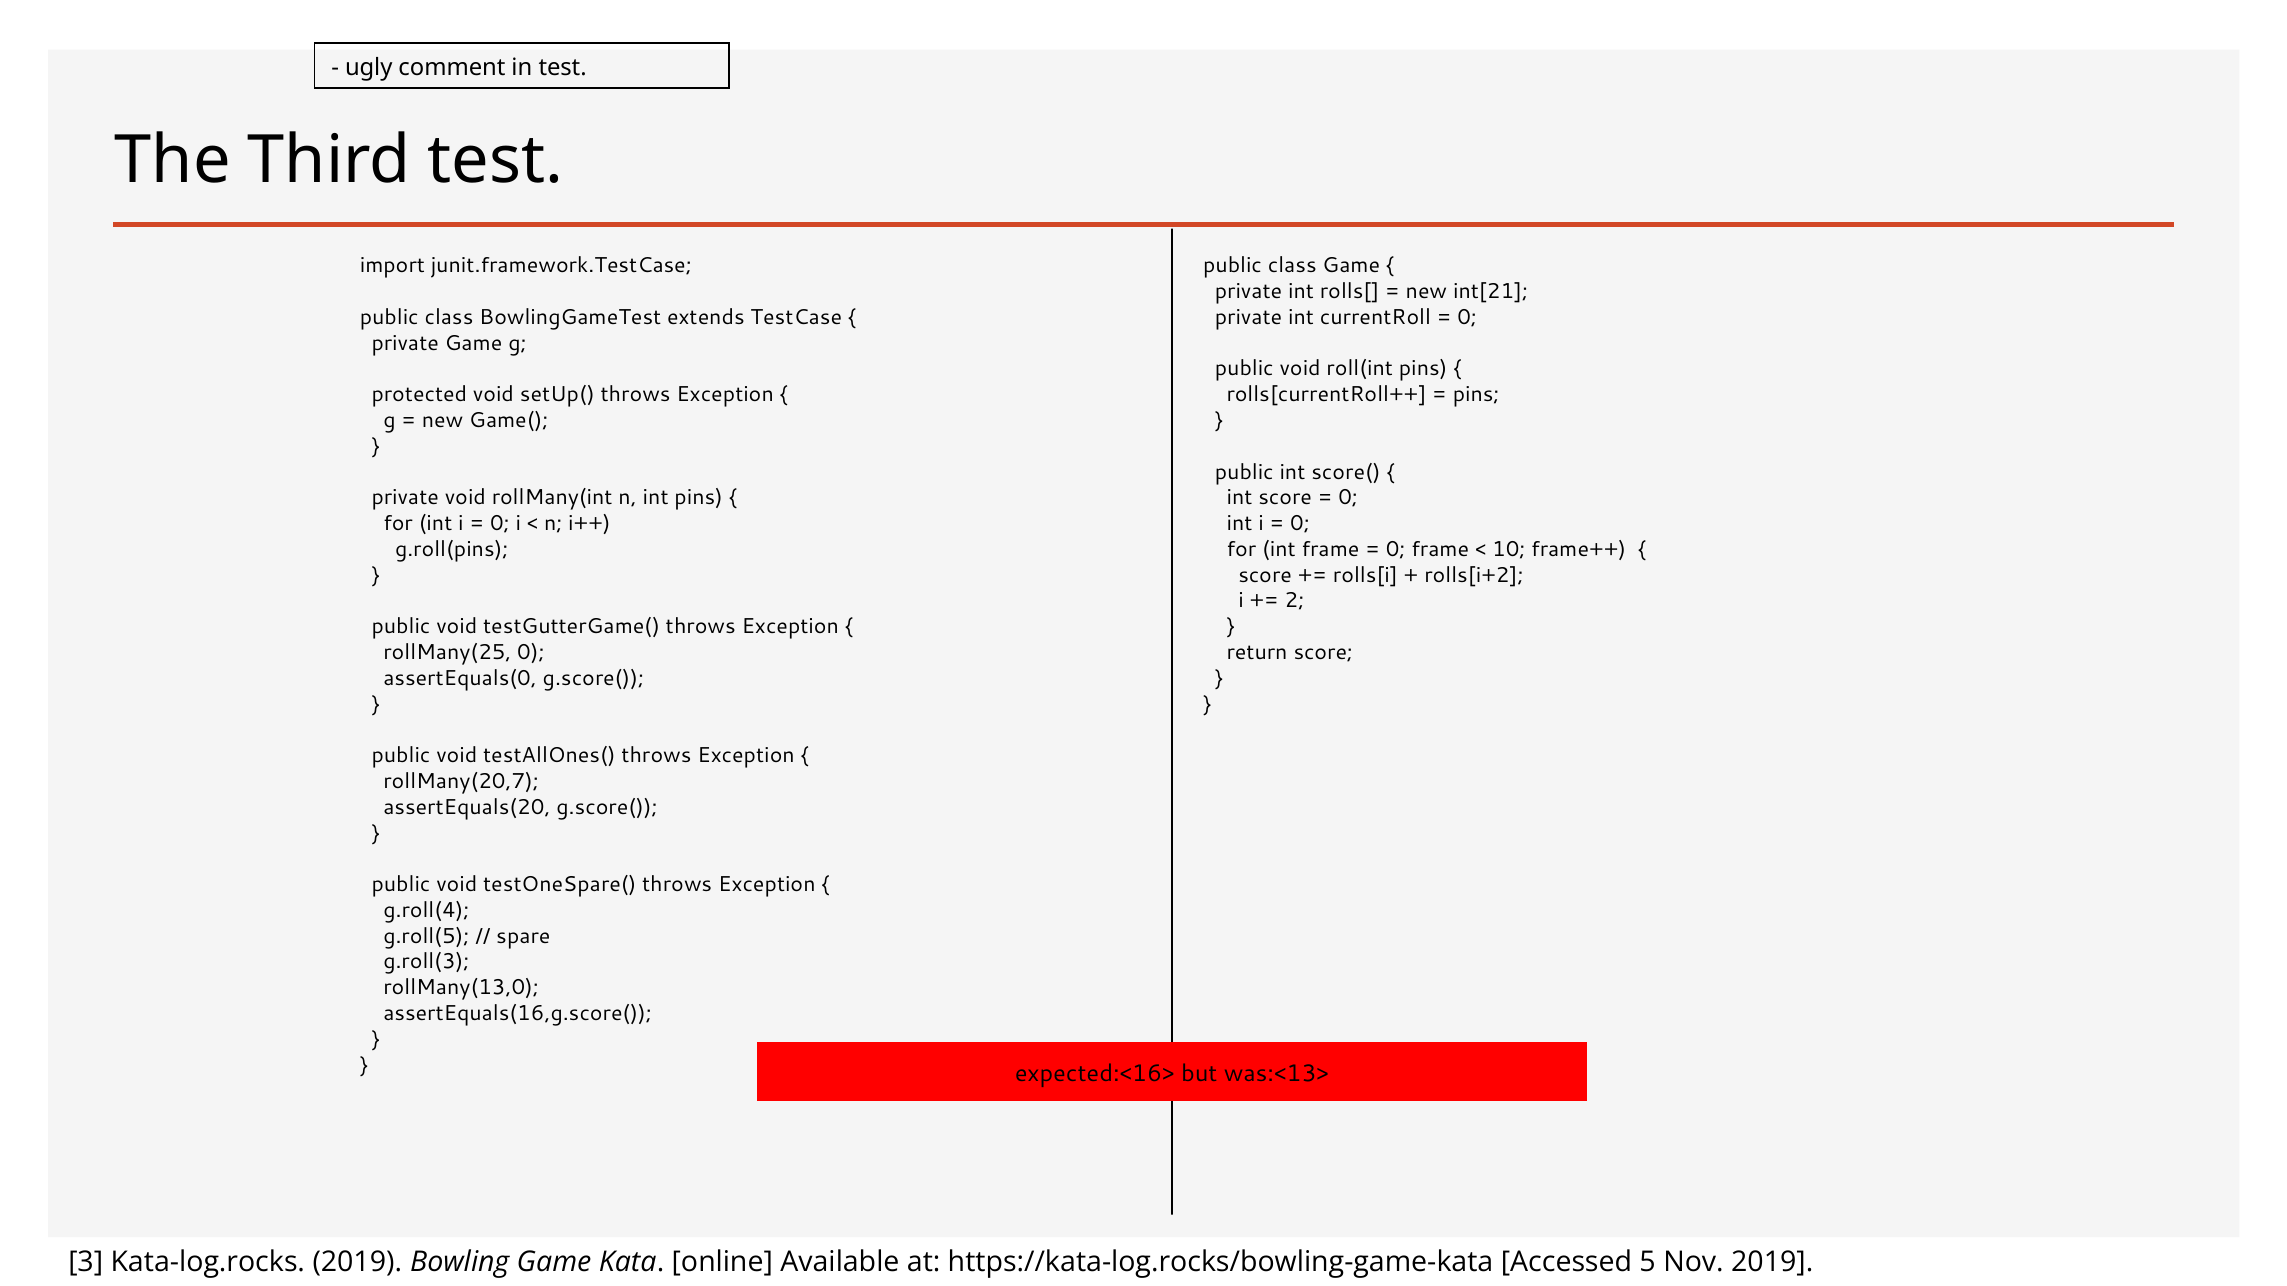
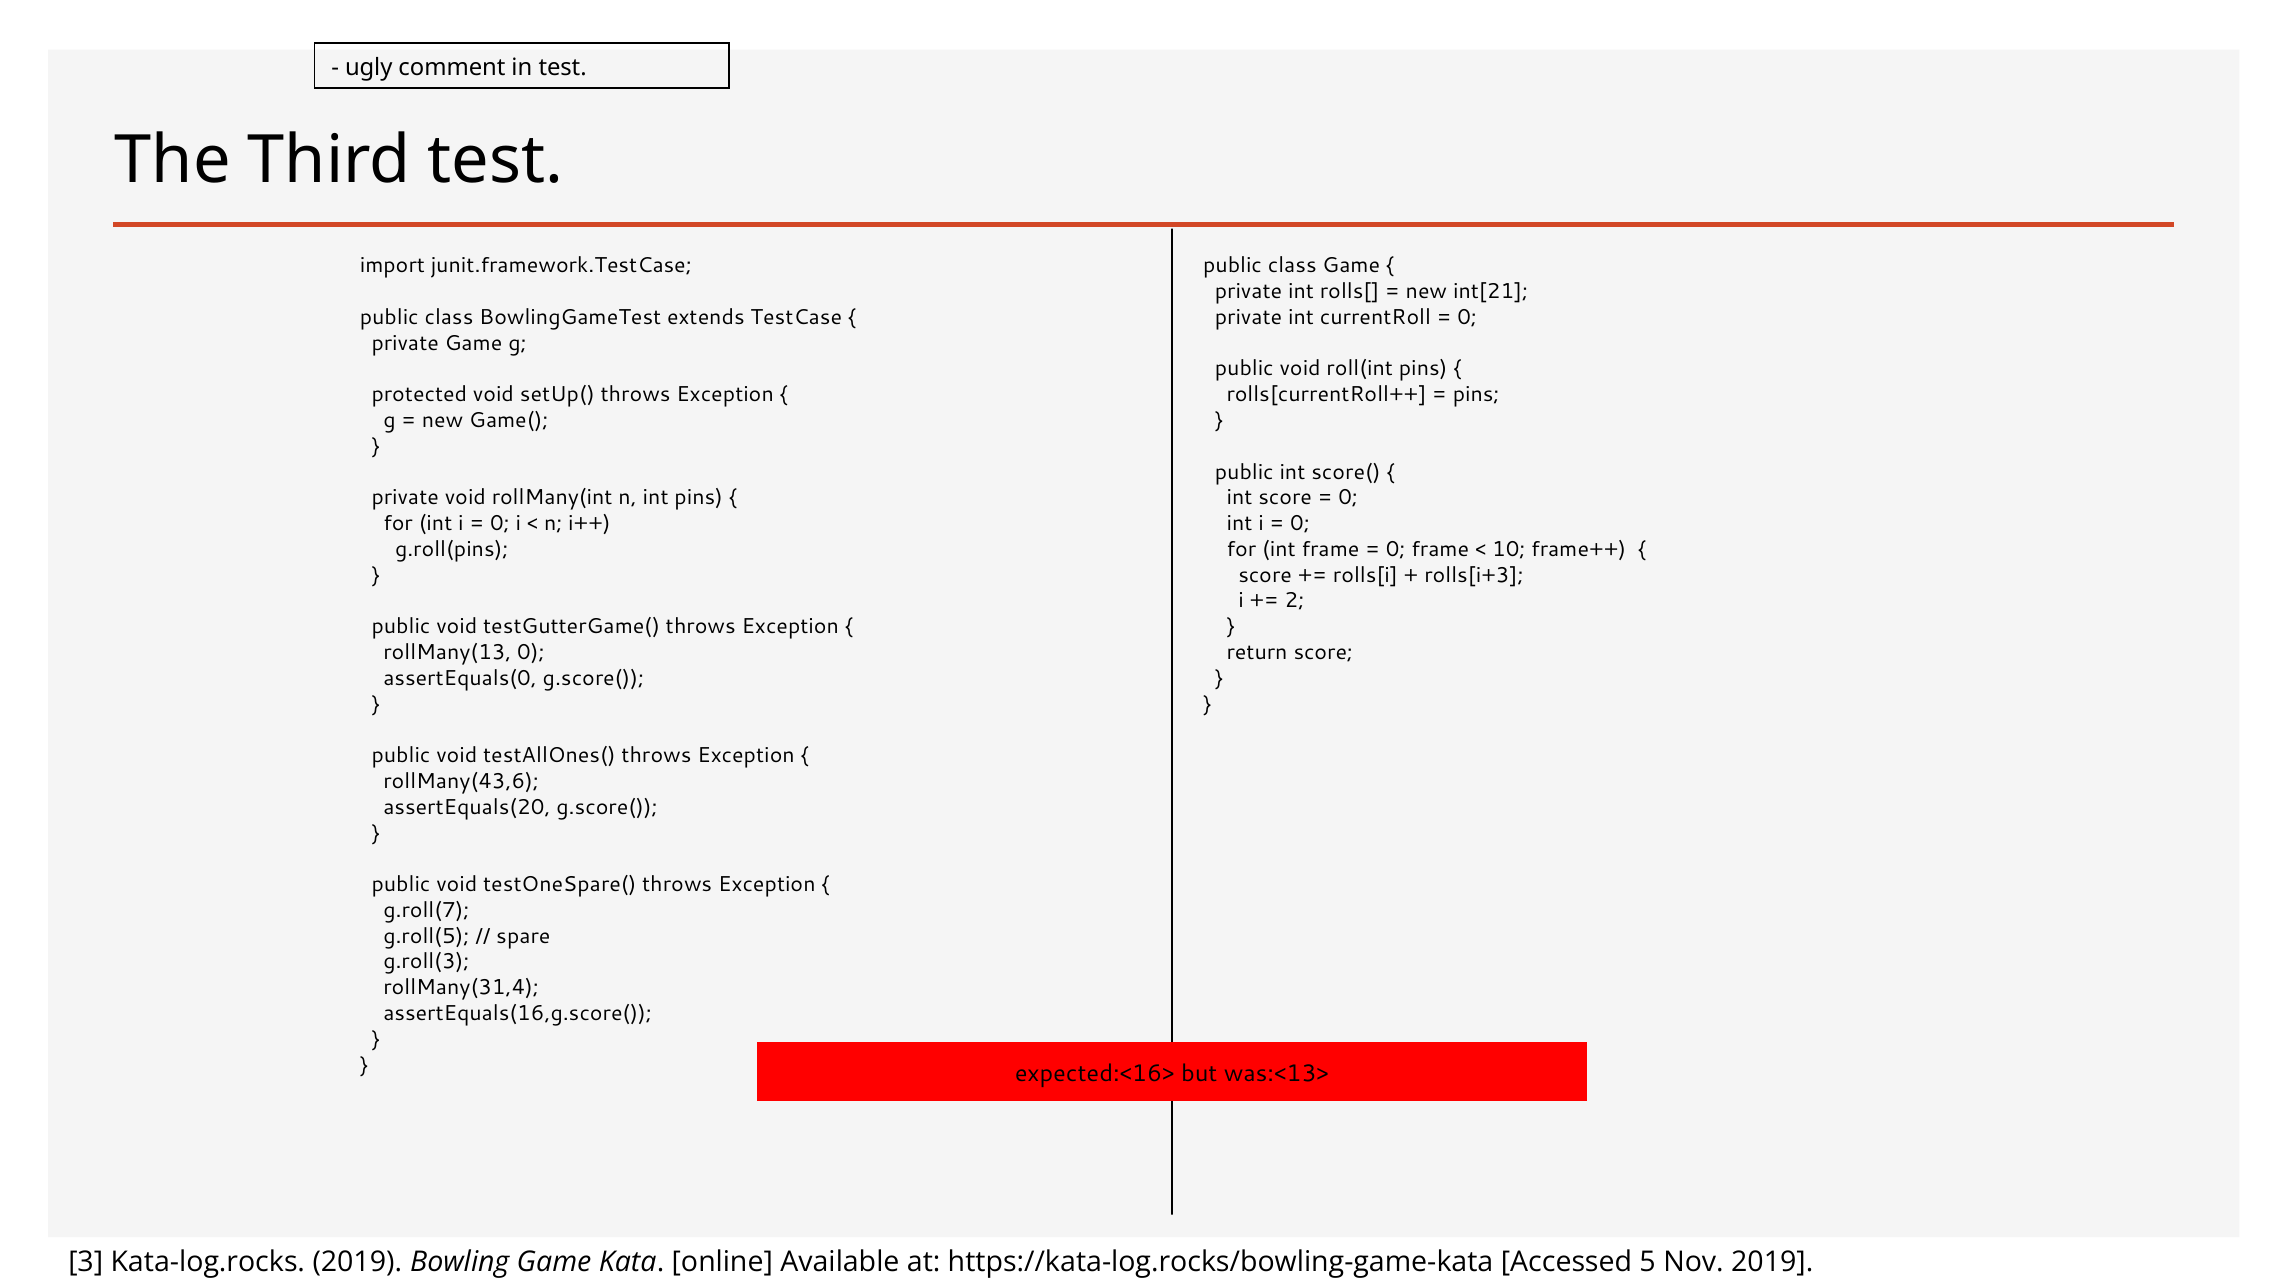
rolls[i+2: rolls[i+2 -> rolls[i+3 (1474, 575)
rollMany(25: rollMany(25 -> rollMany(13 (447, 653)
rollMany(20,7: rollMany(20,7 -> rollMany(43,6 (461, 782)
g.roll(4: g.roll(4 -> g.roll(7 (426, 911)
rollMany(13,0: rollMany(13,0 -> rollMany(31,4 (461, 988)
